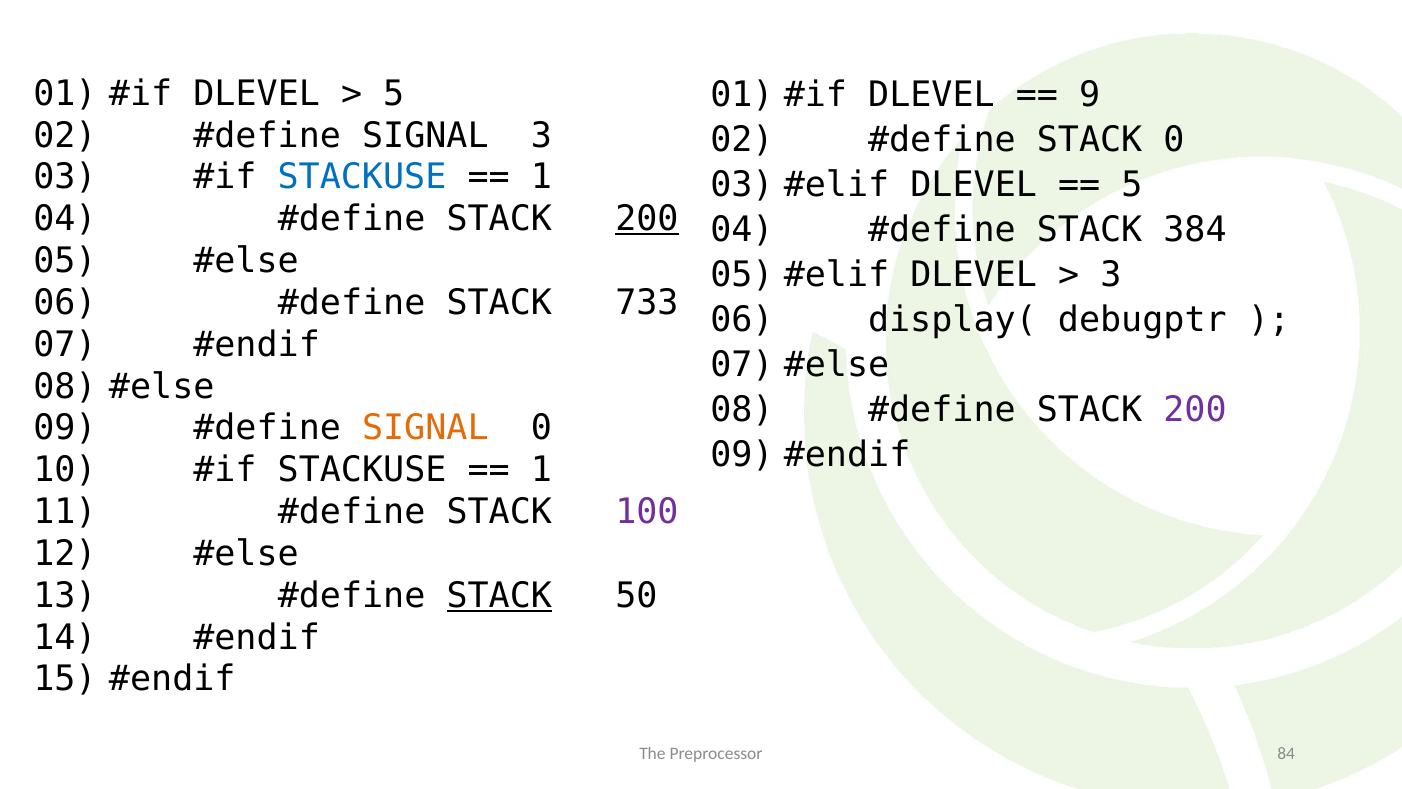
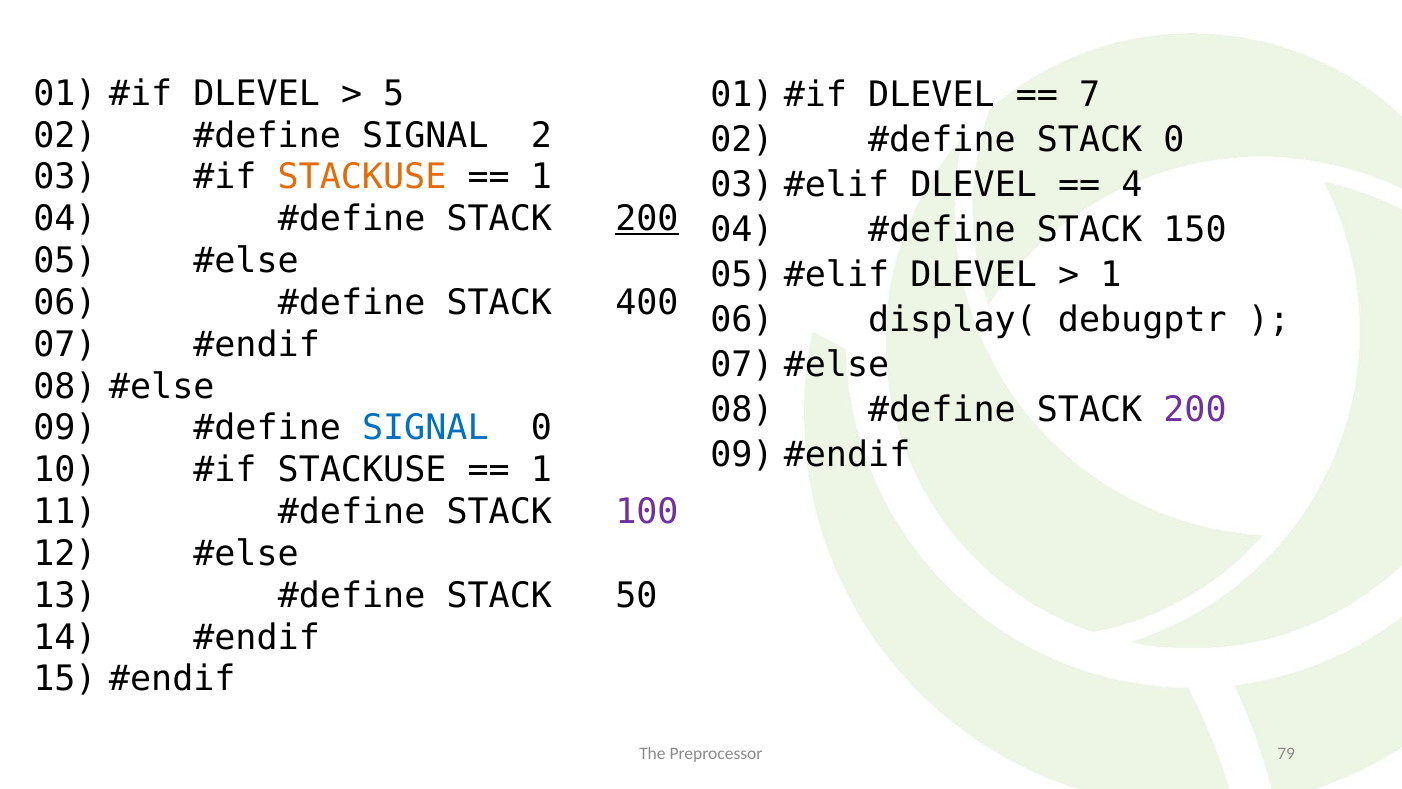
9: 9 -> 7 (1090, 95)
SIGNAL 3: 3 -> 2 (541, 135)
STACKUSE colour: blue -> orange (362, 177)
5: 5 -> 4 (1132, 185)
384: 384 -> 150 (1195, 230)
3: 3 -> 1 (1111, 275)
733: 733 -> 400 (647, 303)
SIGNAL colour: orange -> blue (425, 428)
STACK underline: present -> none (499, 595)
84: 84 -> 79 (1286, 753)
